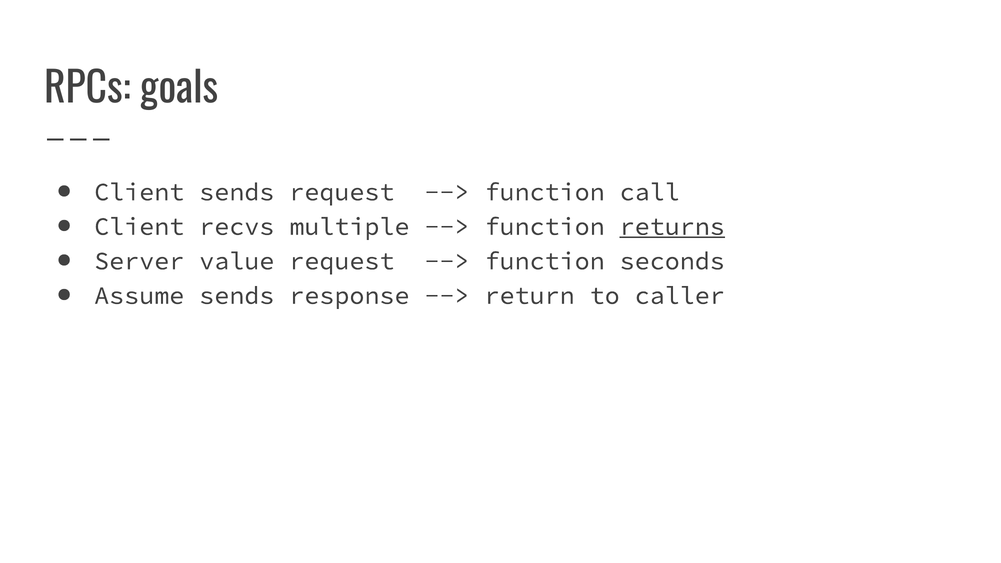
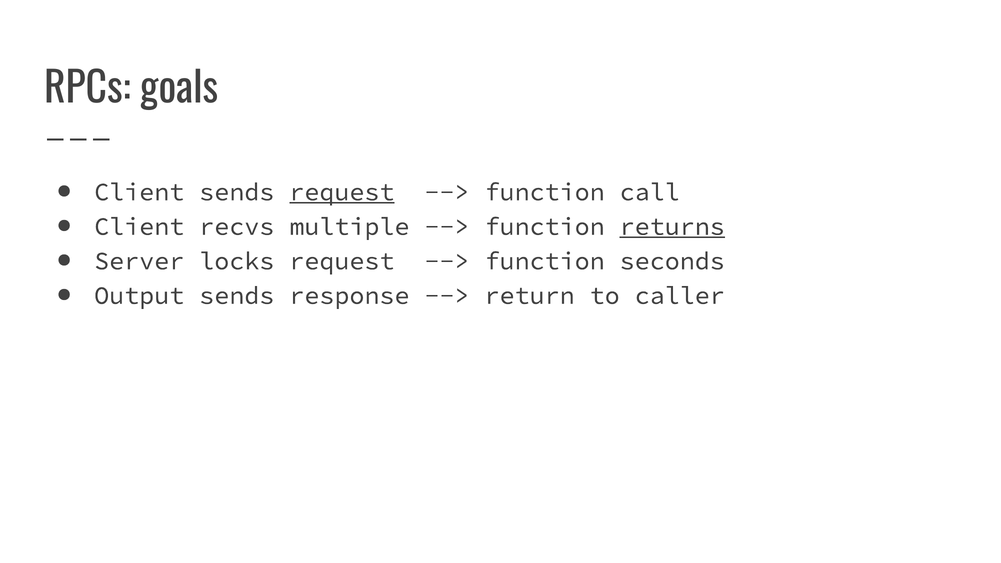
request underline: none -> present (342, 192)
value: value -> locks (237, 261)
Assume: Assume -> Output (139, 296)
